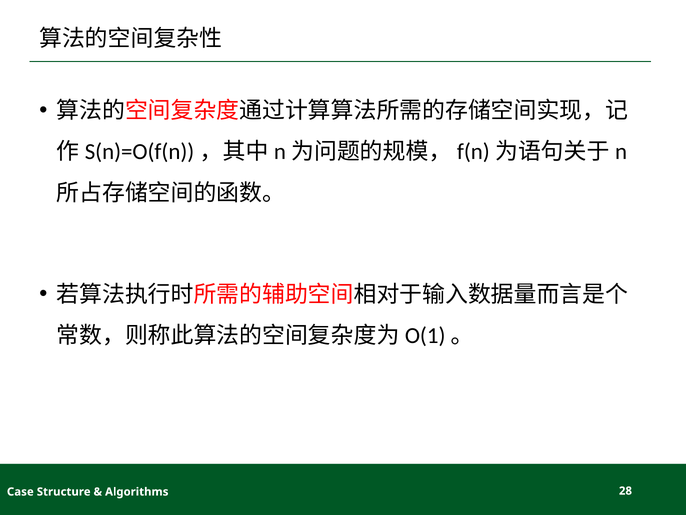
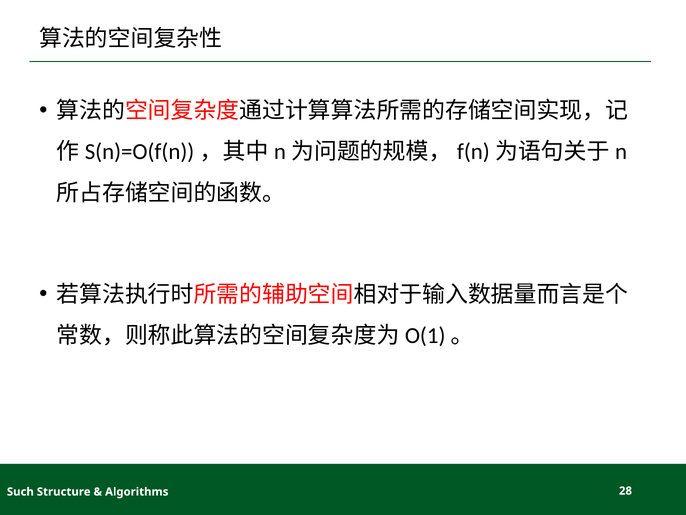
Case: Case -> Such (20, 491)
